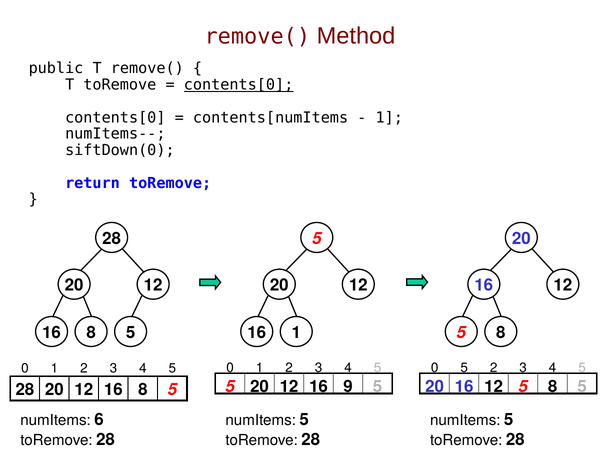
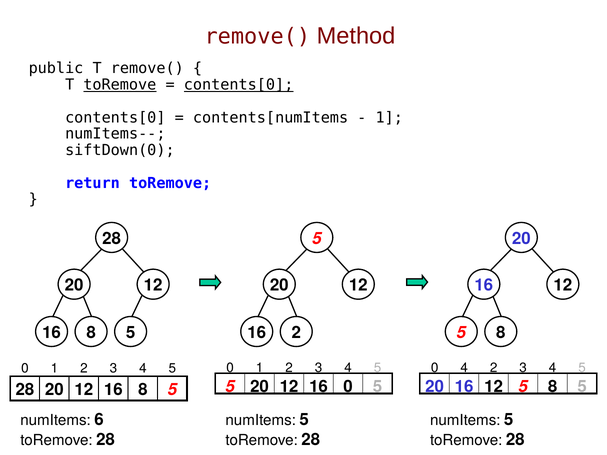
toRemove underline: none -> present (120, 85)
16 1: 1 -> 2 (296, 333)
0 5: 5 -> 4 (464, 368)
16 9: 9 -> 0 (348, 387)
